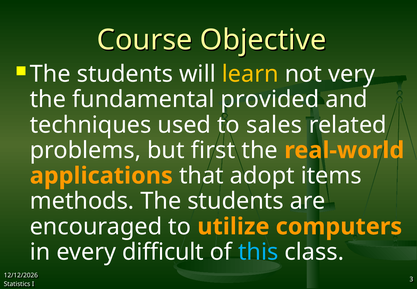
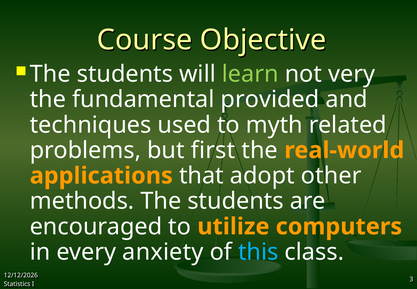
learn colour: yellow -> light green (250, 74)
sales: sales -> myth (274, 125)
items: items -> other (331, 176)
difficult: difficult -> anxiety (163, 252)
